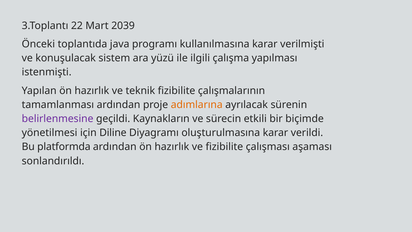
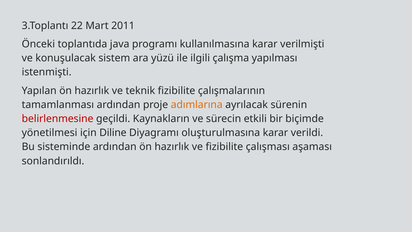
2039: 2039 -> 2011 (123, 26)
belirlenmesine colour: purple -> red (58, 119)
platformda: platformda -> sisteminde (64, 147)
